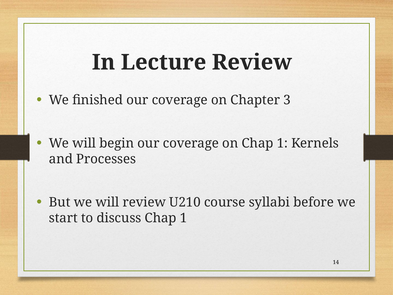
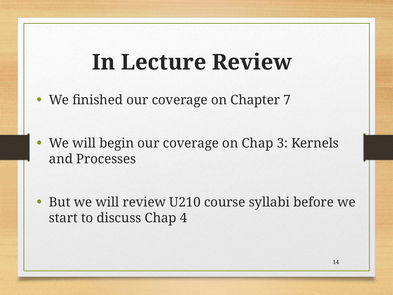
3: 3 -> 7 (287, 100)
on Chap 1: 1 -> 3 (282, 143)
discuss Chap 1: 1 -> 4 (184, 218)
